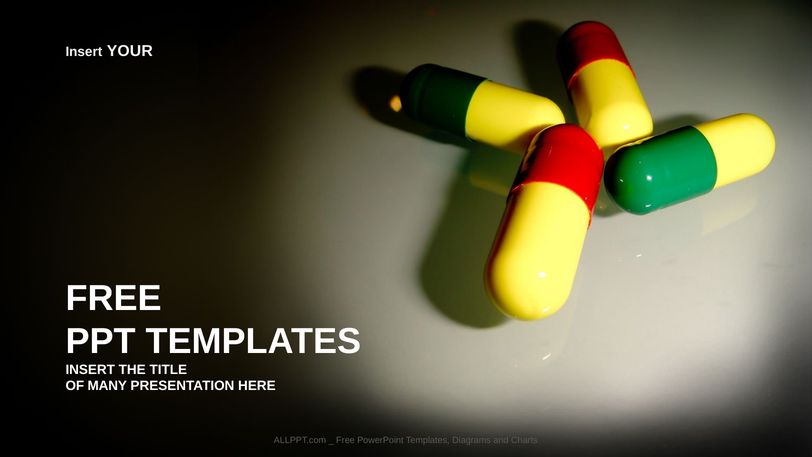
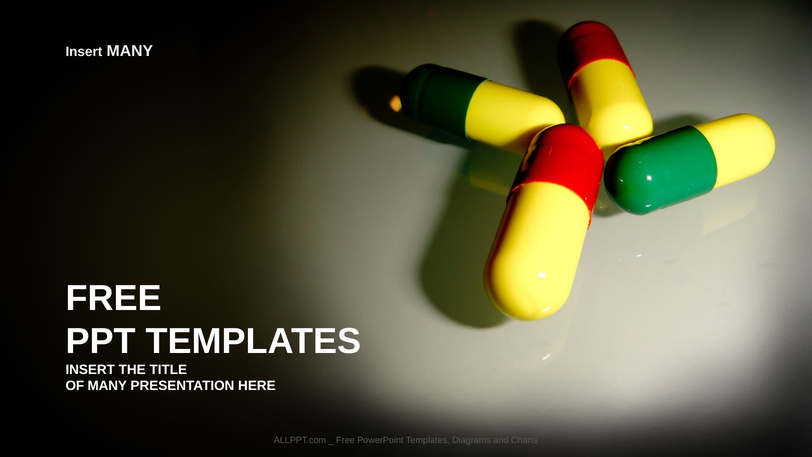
Insert YOUR: YOUR -> MANY (130, 51)
